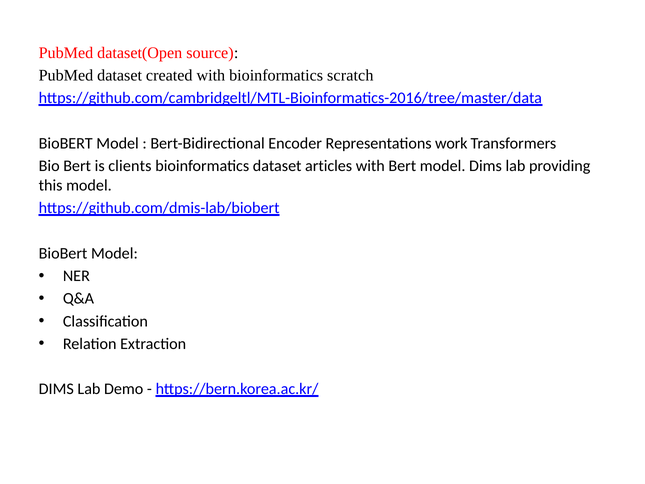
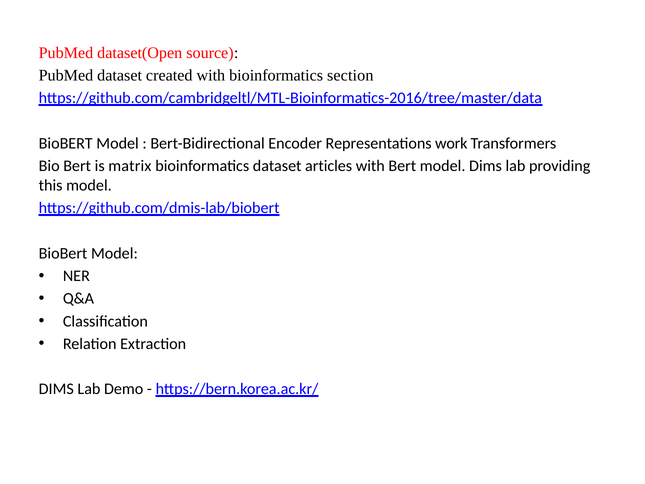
scratch: scratch -> section (350, 75)
clients: clients -> matrix (130, 166)
